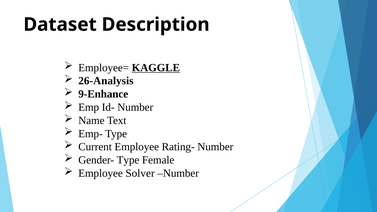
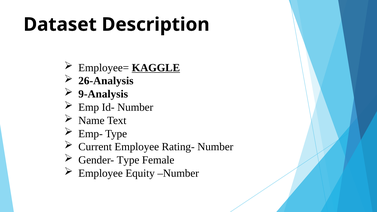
9-Enhance: 9-Enhance -> 9-Analysis (103, 94)
Solver: Solver -> Equity (140, 173)
